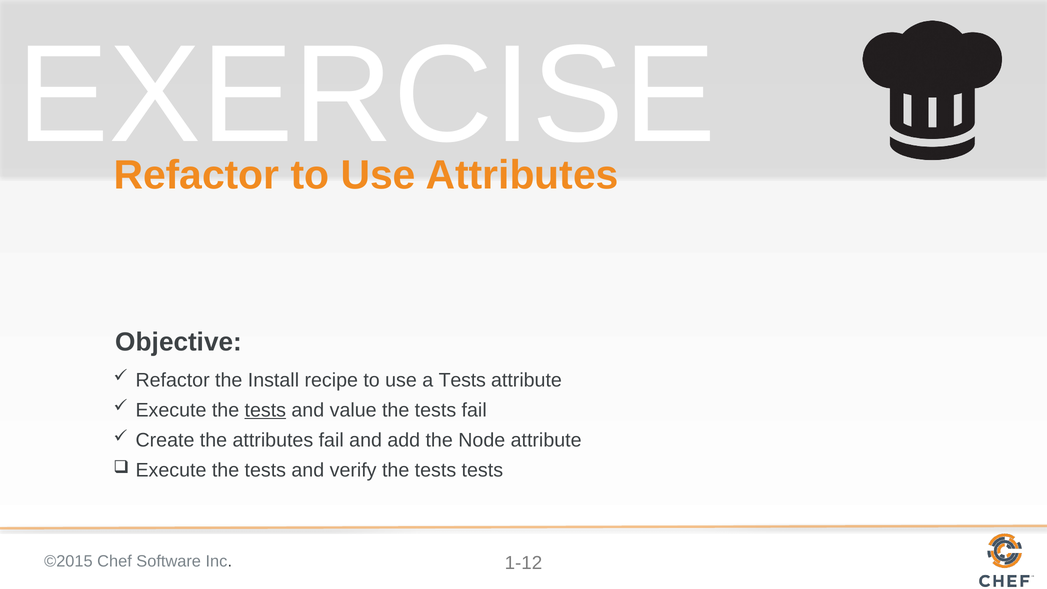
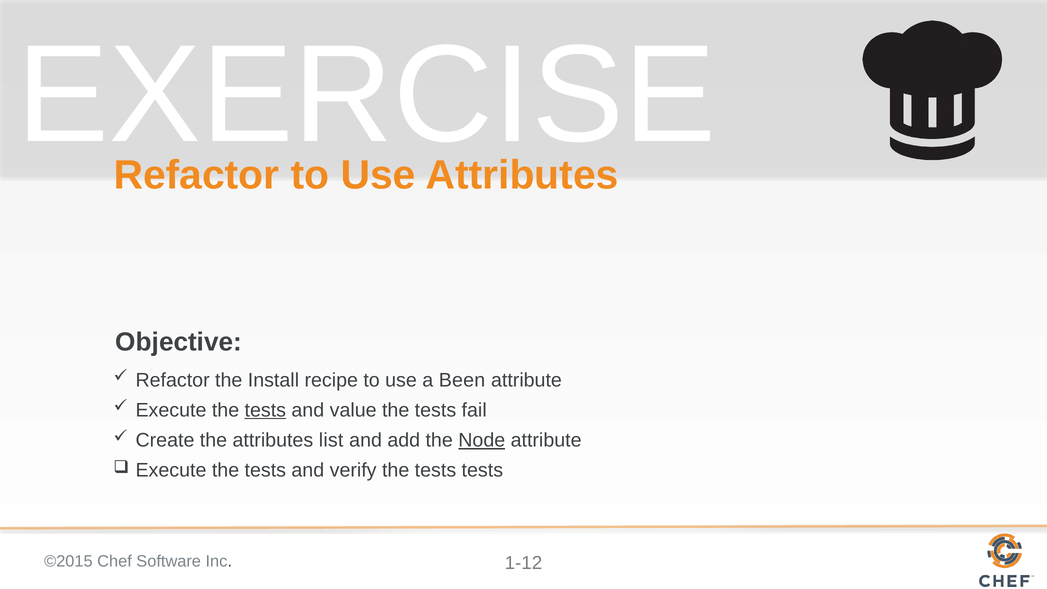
a Tests: Tests -> Been (462, 380)
attributes fail: fail -> list (331, 440)
Node underline: none -> present (482, 440)
